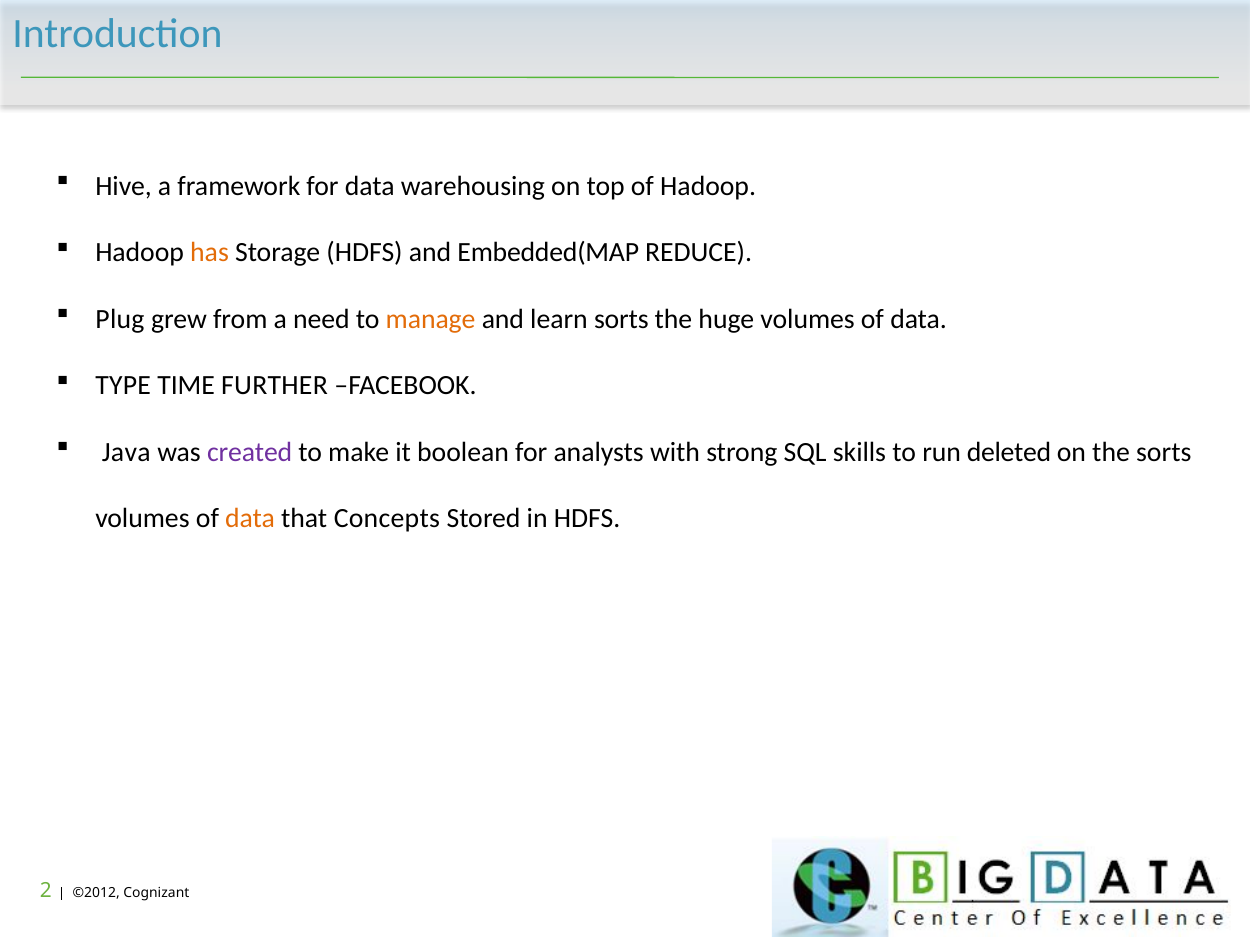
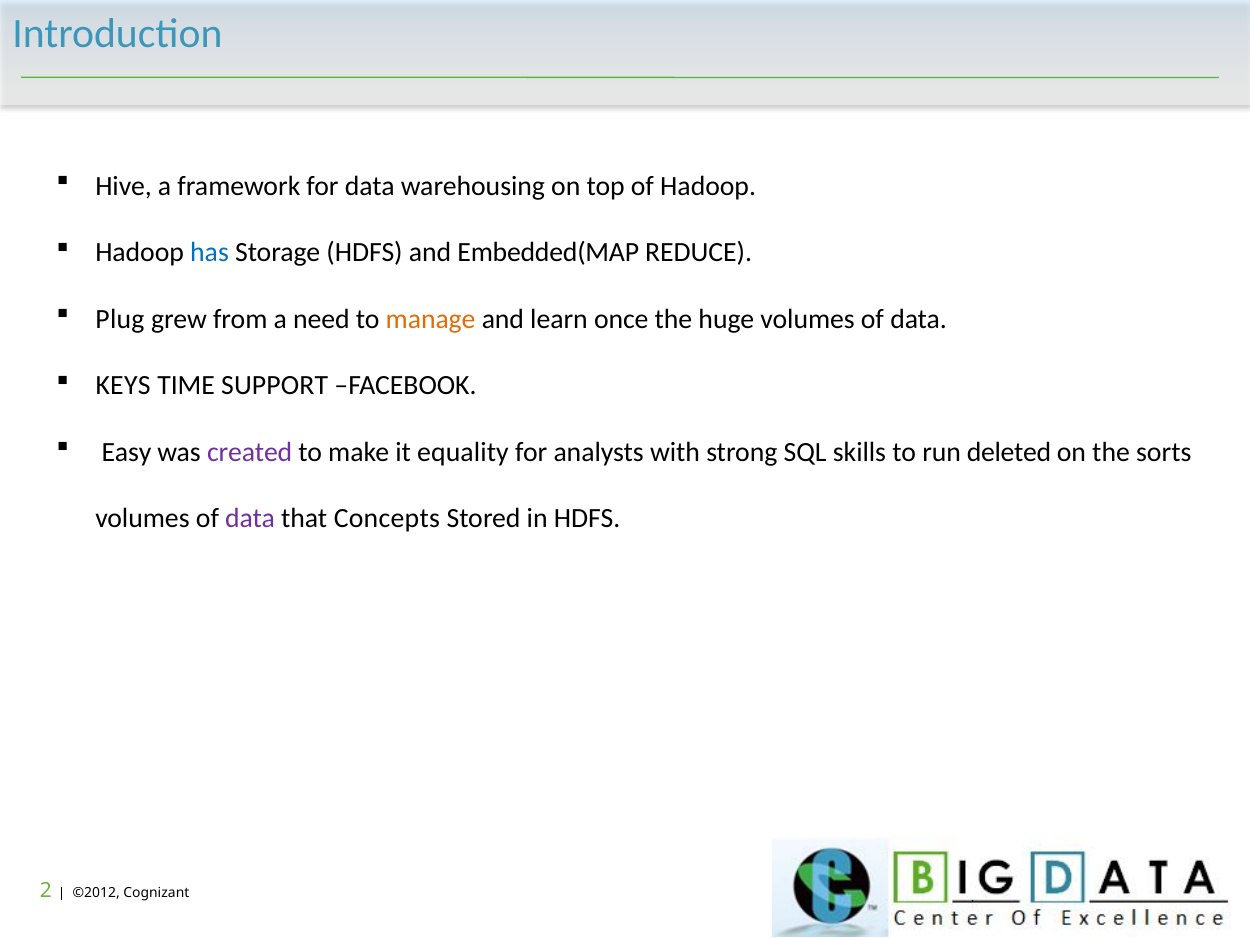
has colour: orange -> blue (210, 252)
learn sorts: sorts -> once (621, 319)
TYPE: TYPE -> KEYS (123, 385)
FURTHER: FURTHER -> SUPPORT (275, 385)
Java: Java -> Easy (126, 452)
boolean: boolean -> equality (463, 452)
data colour: orange -> purple (250, 519)
